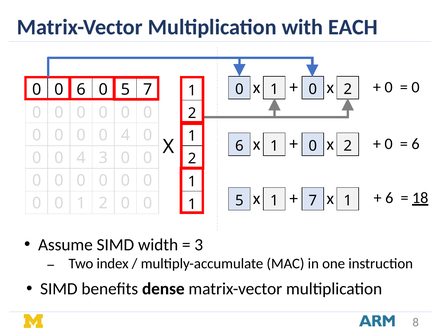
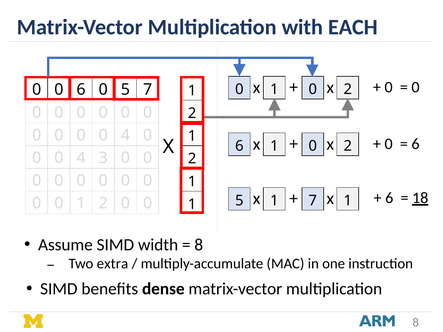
3: 3 -> 8 (199, 245)
index: index -> extra (112, 264)
